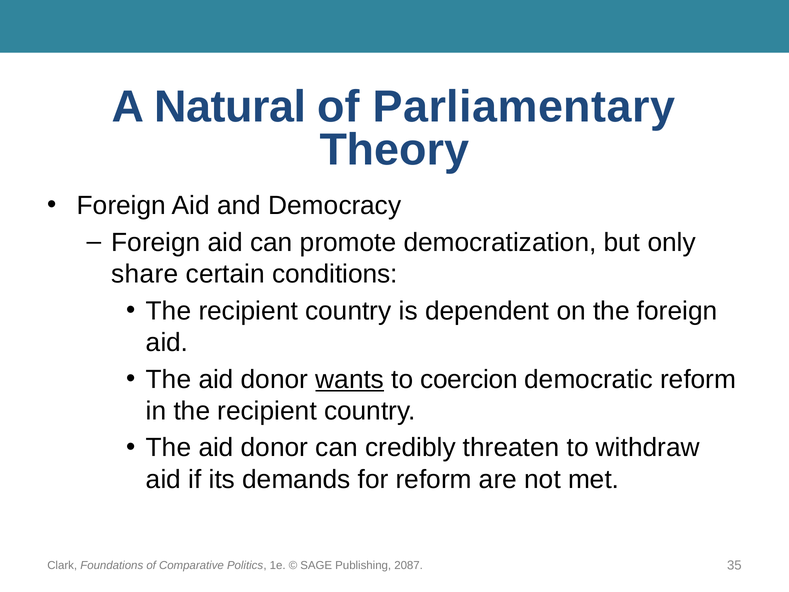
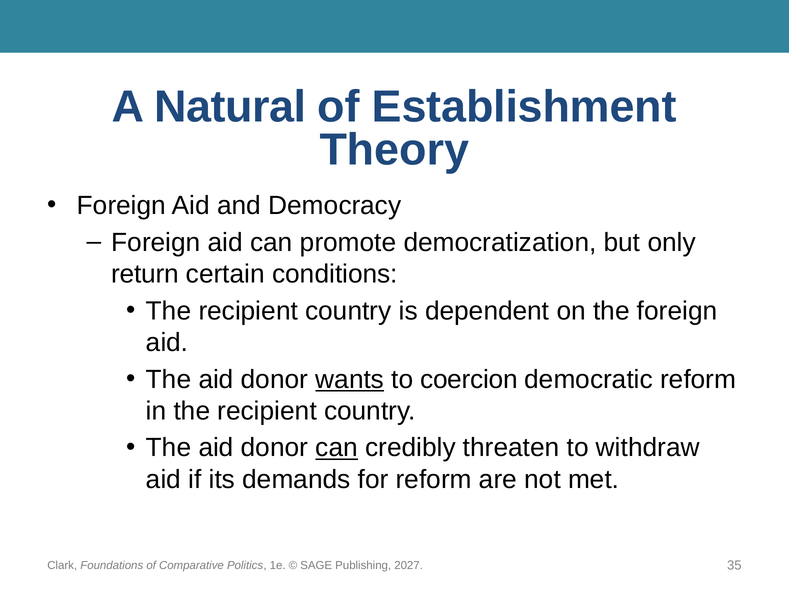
Parliamentary: Parliamentary -> Establishment (524, 107)
share: share -> return (145, 274)
can underline: none -> present (337, 448)
2087: 2087 -> 2027 (409, 565)
